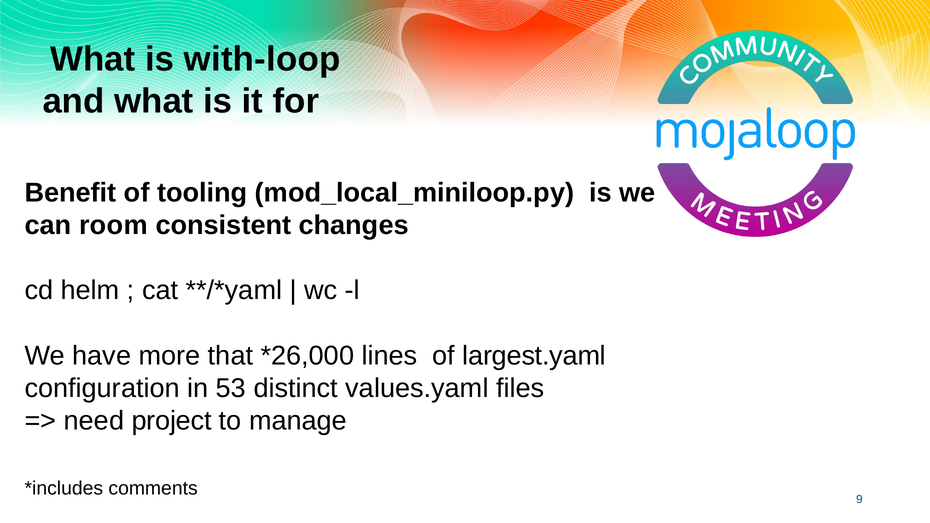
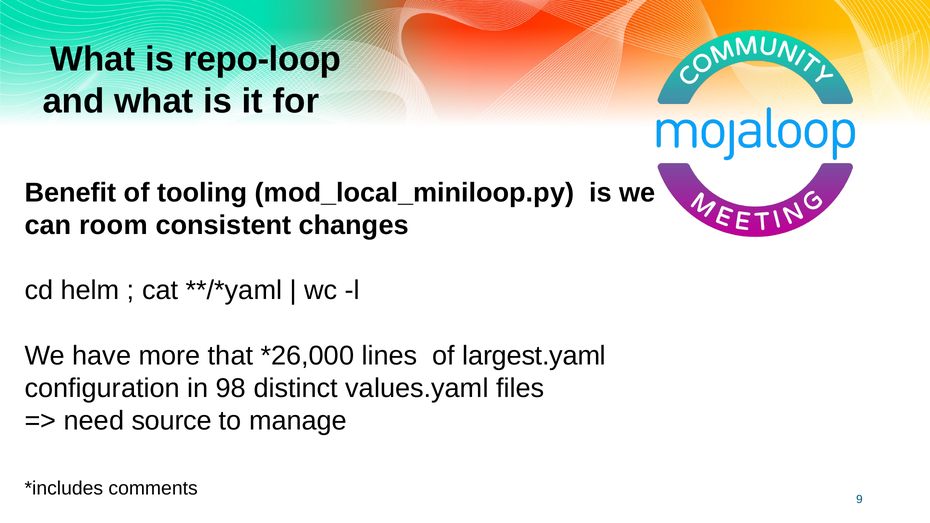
with-loop: with-loop -> repo-loop (262, 59)
53: 53 -> 98 (231, 388)
project: project -> source (172, 421)
